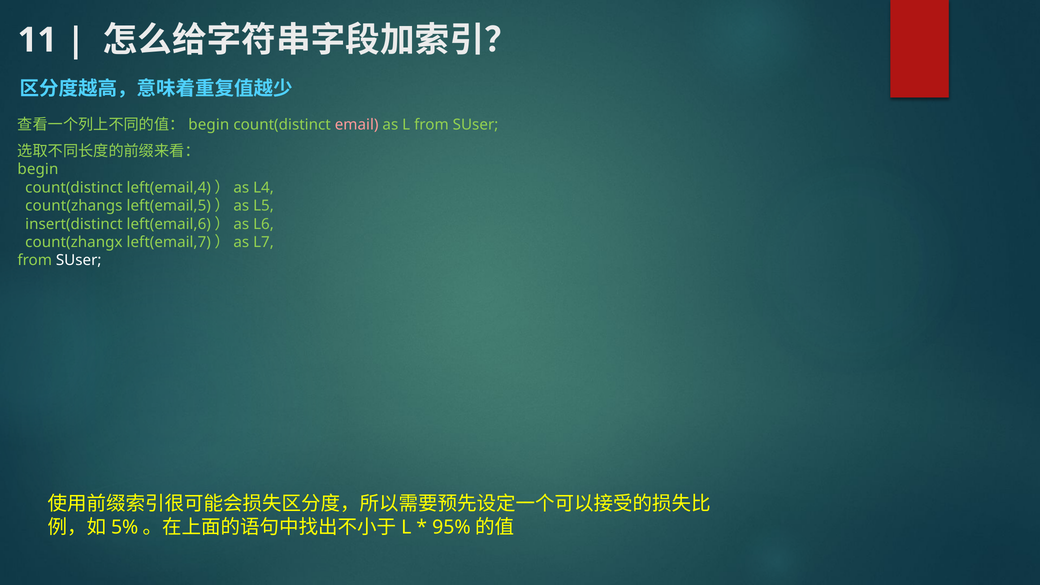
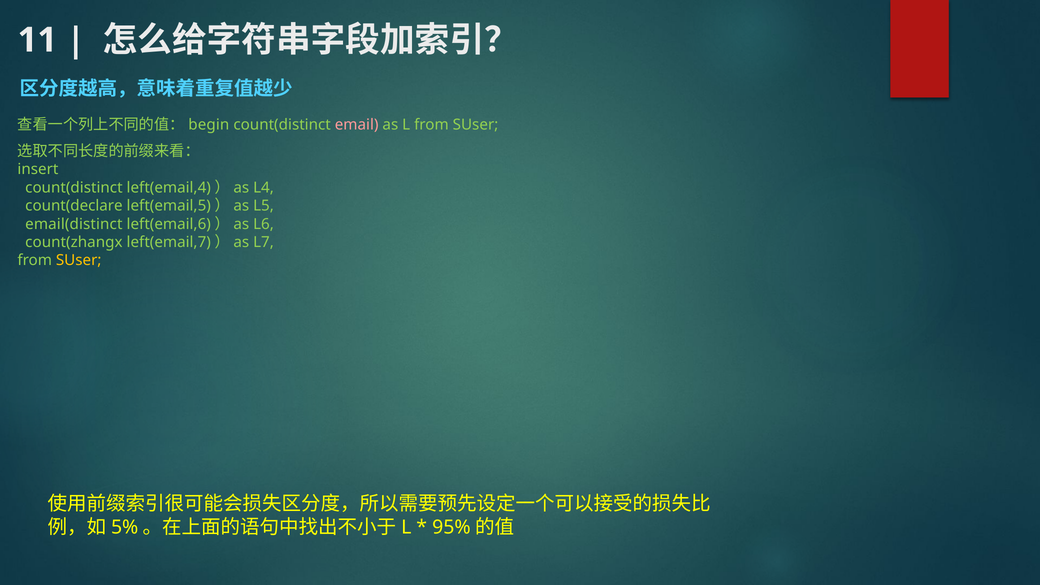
begin: begin -> insert (38, 169)
count(zhangs: count(zhangs -> count(declare (74, 206)
insert(distinct: insert(distinct -> email(distinct (74, 224)
SUser colour: white -> yellow (79, 260)
